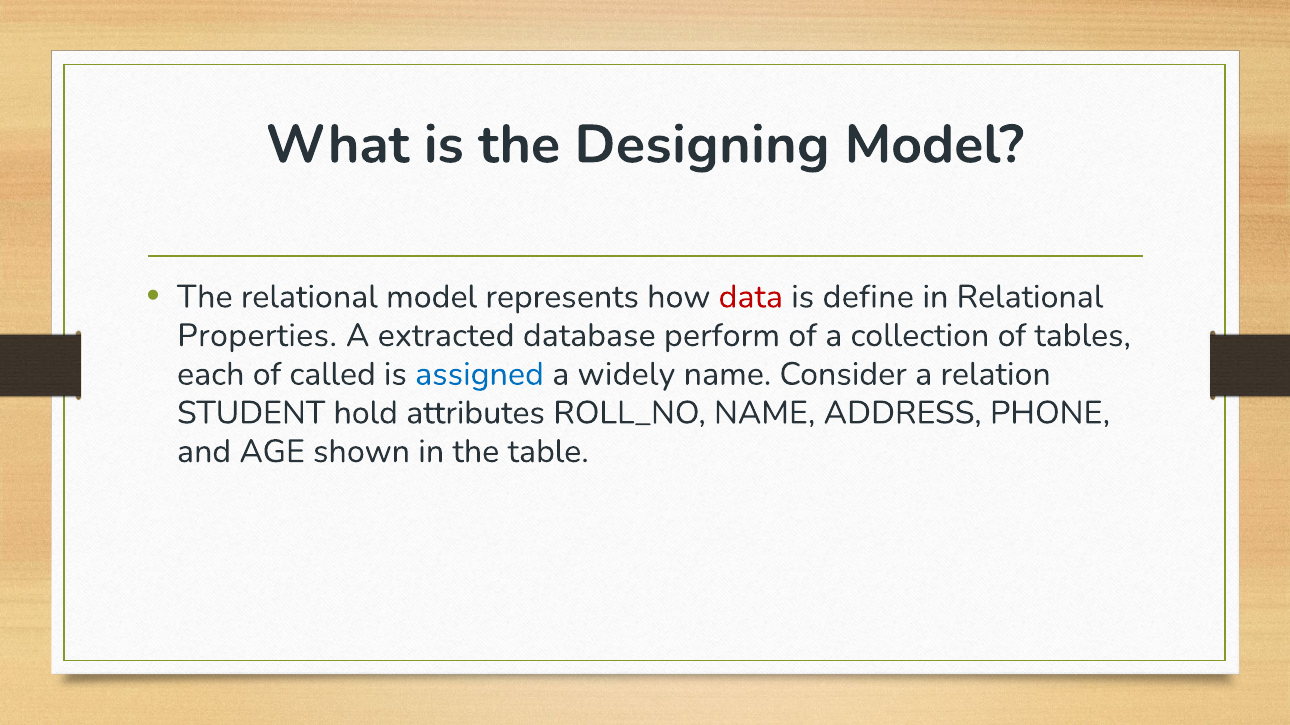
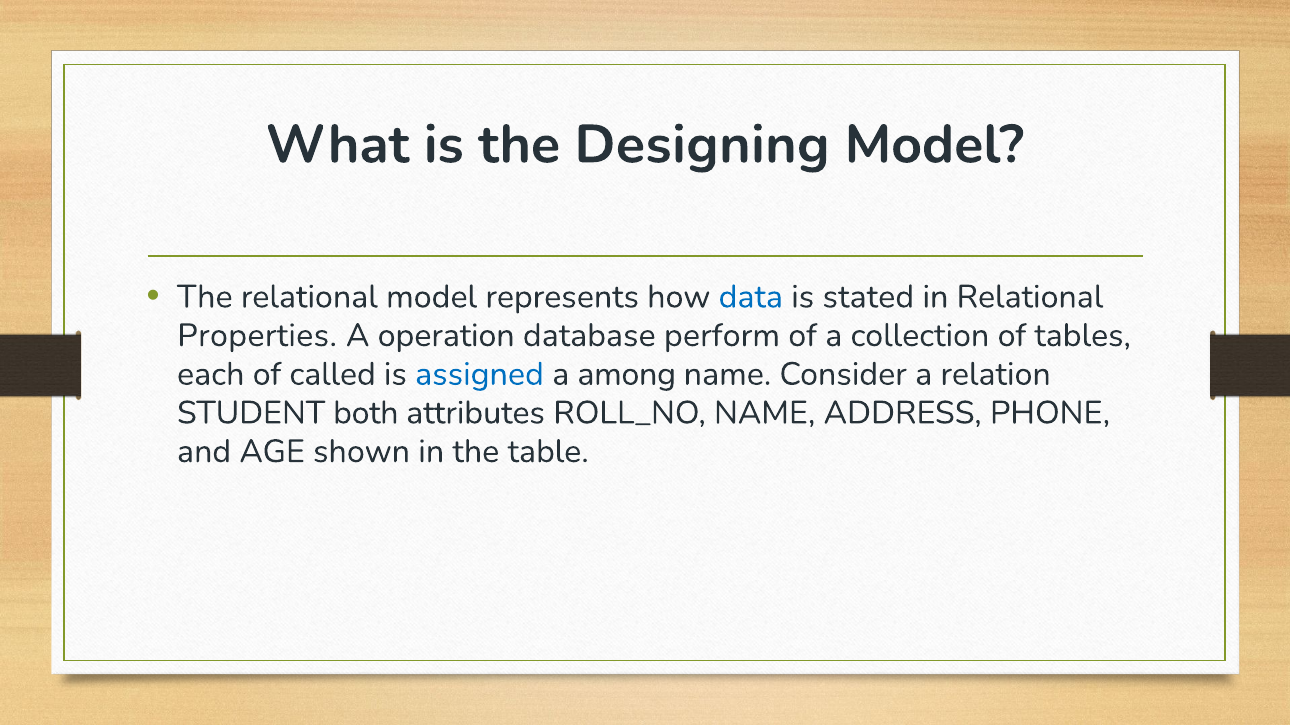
data colour: red -> blue (751, 297)
define: define -> stated (868, 297)
extracted: extracted -> operation (446, 336)
widely: widely -> among (627, 374)
hold: hold -> both (366, 413)
